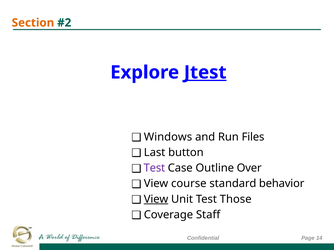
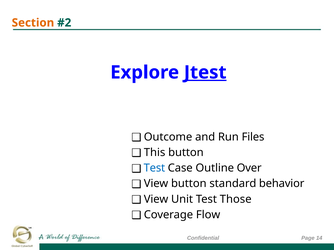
Windows: Windows -> Outcome (168, 137)
Last: Last -> This (155, 153)
Test colour: purple -> blue (154, 168)
View course: course -> button (189, 184)
View underline: present -> none (156, 199)
Staff: Staff -> Flow (208, 215)
